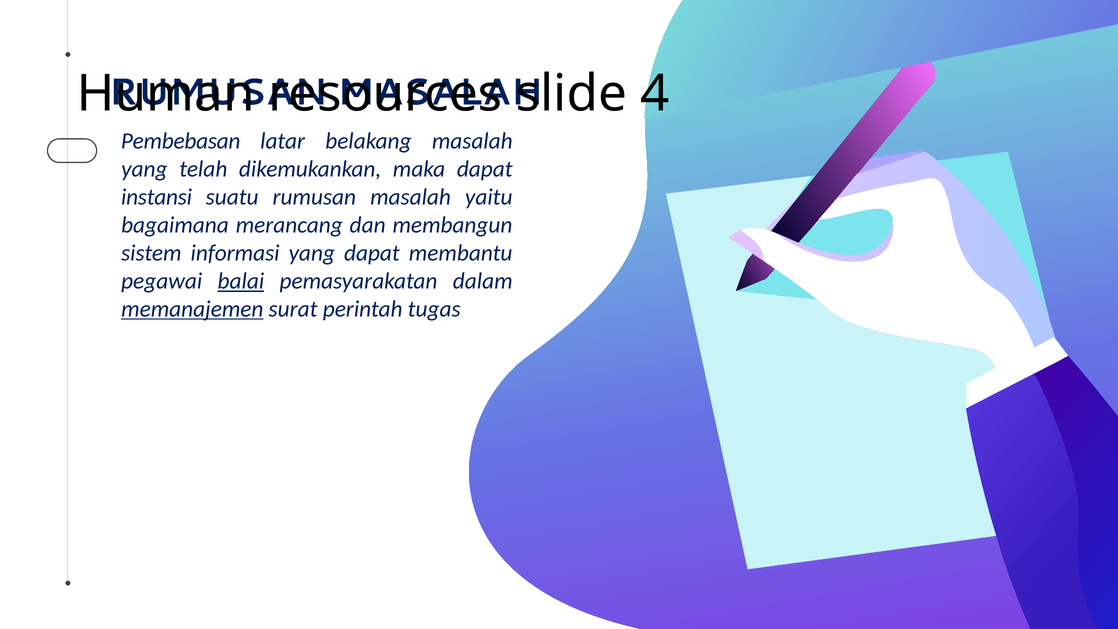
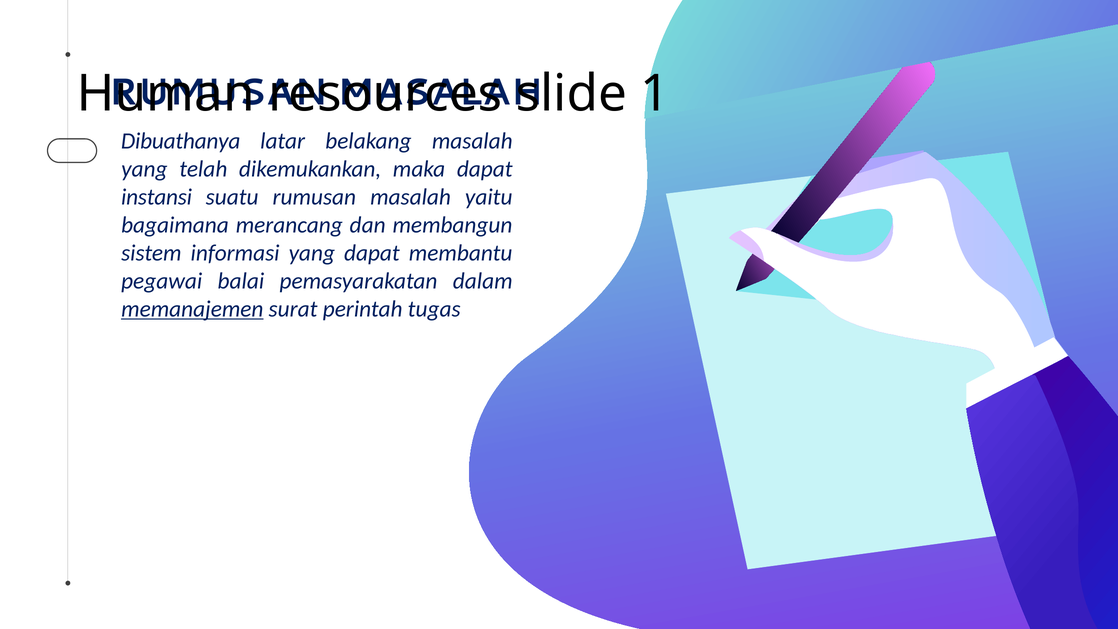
4: 4 -> 1 (655, 94)
Pembebasan: Pembebasan -> Dibuathanya (181, 141)
balai underline: present -> none (241, 281)
